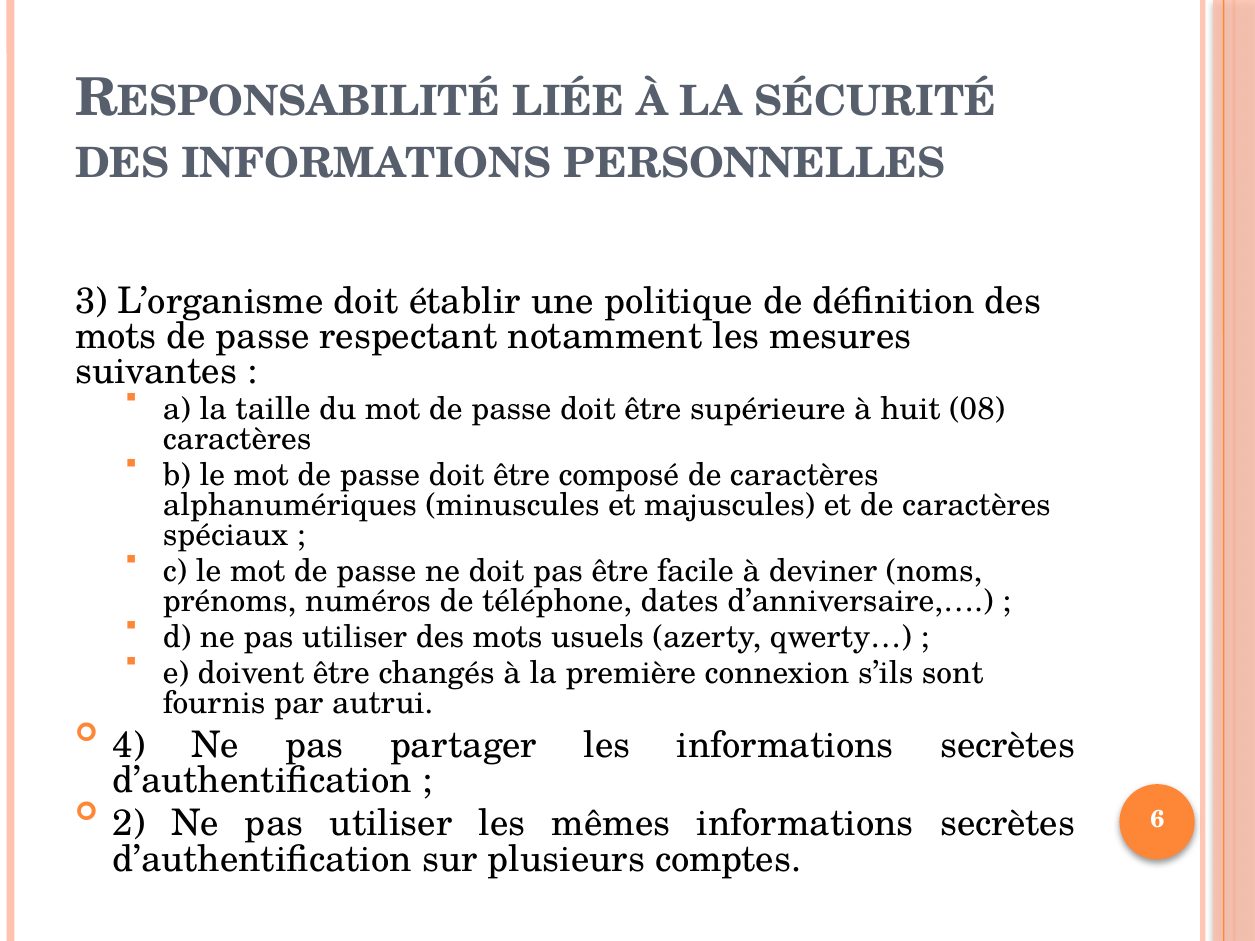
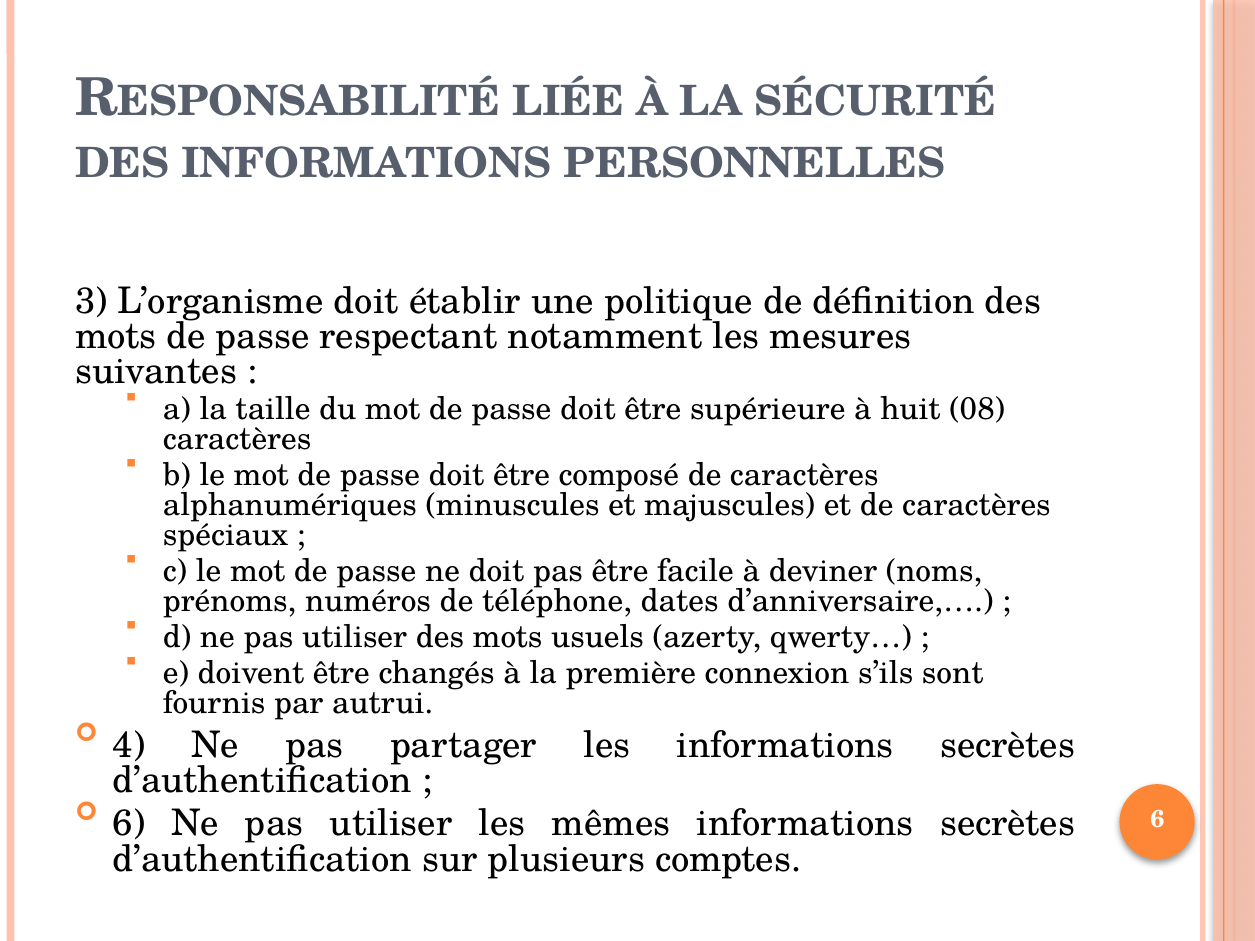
2: 2 -> 6 (129, 824)
